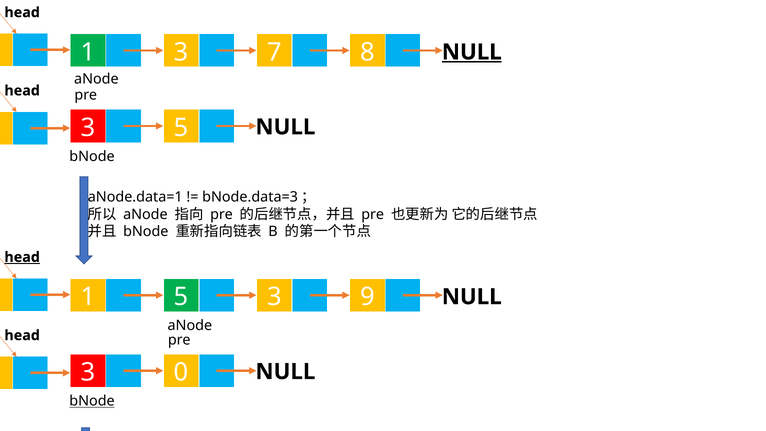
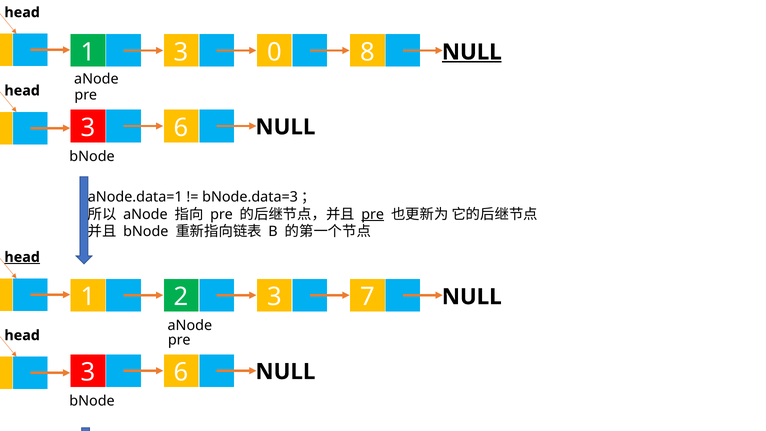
7: 7 -> 0 (274, 52)
5: 5 -> 6 (181, 128)
pre underline: none -> present (373, 214)
1 5: 5 -> 2 (181, 297)
9: 9 -> 7 (367, 297)
0: 0 -> 6 (181, 372)
bNode underline: present -> none (92, 401)
